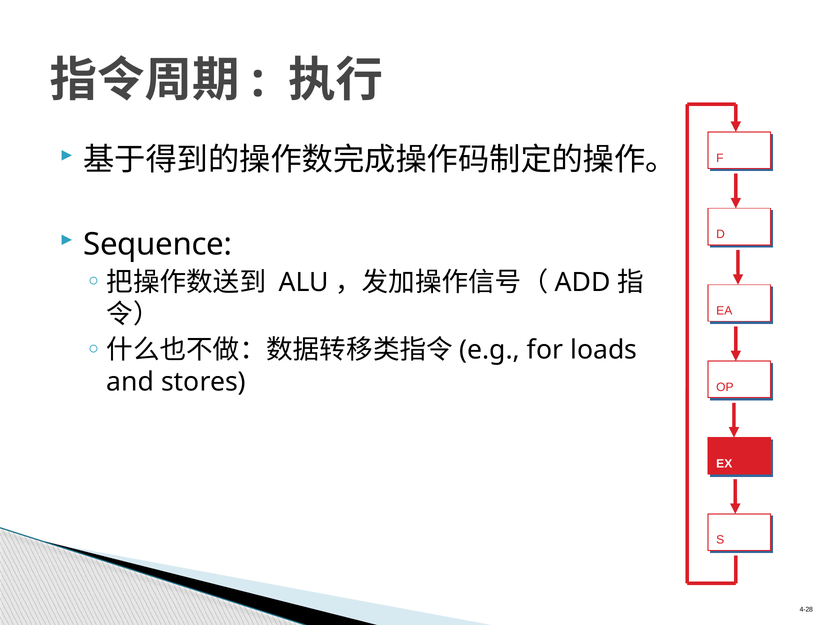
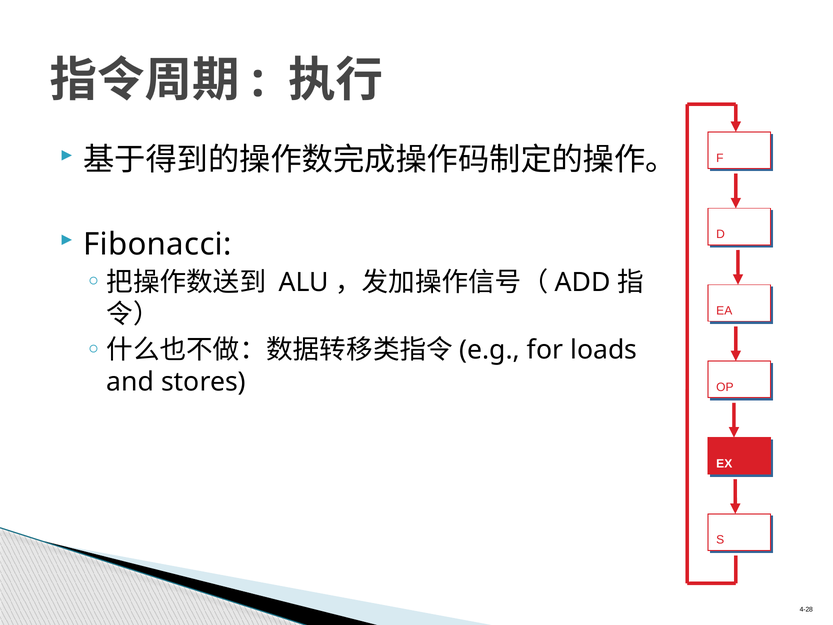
Sequence: Sequence -> Fibonacci (157, 244)
